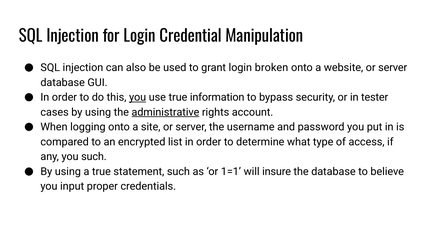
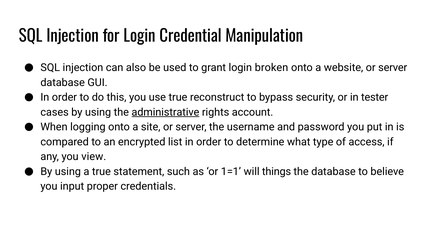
you underline: present -> none (138, 97)
information: information -> reconstruct (217, 97)
you such: such -> view (94, 157)
insure: insure -> things (277, 171)
